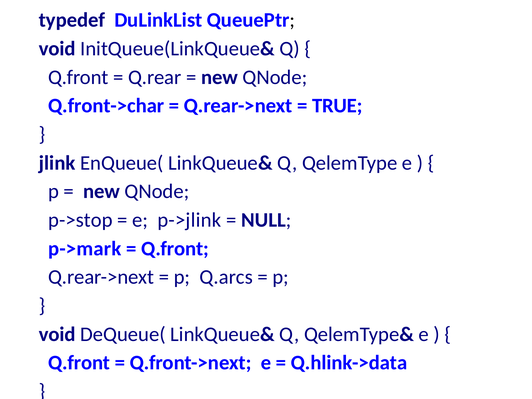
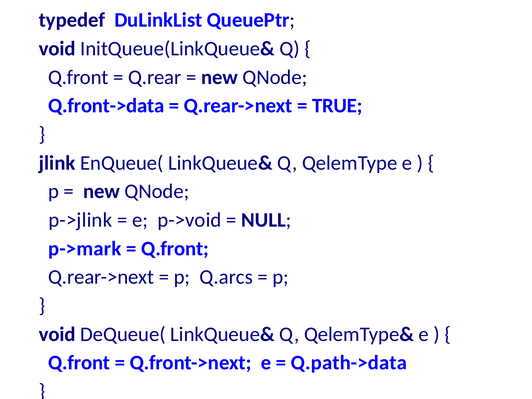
Q.front->char: Q.front->char -> Q.front->data (106, 106)
p->stop: p->stop -> p->jlink (80, 220)
p->jlink: p->jlink -> p->void (189, 220)
Q.hlink->data: Q.hlink->data -> Q.path->data (349, 363)
